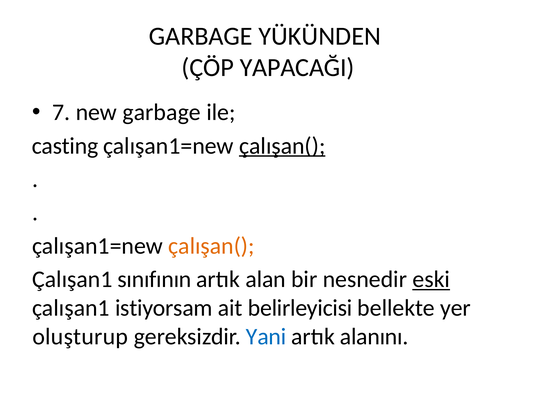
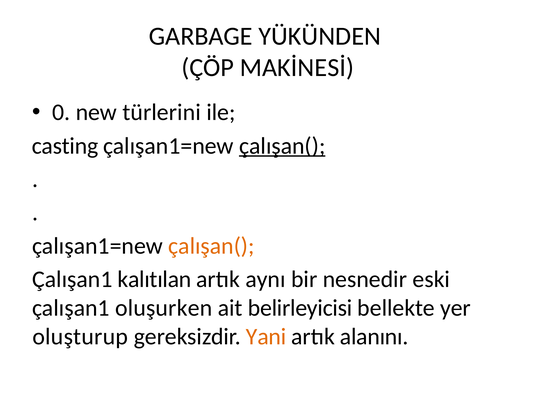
YAPACAĞI: YAPACAĞI -> MAKİNESİ (297, 67)
7: 7 -> 0 (61, 112)
new garbage: garbage -> türlerini (162, 112)
sınıfının: sınıfının -> kalıtılan (154, 279)
alan: alan -> aynı (266, 279)
eski underline: present -> none (431, 279)
istiyorsam: istiyorsam -> oluşurken (164, 308)
Yani colour: blue -> orange (266, 337)
